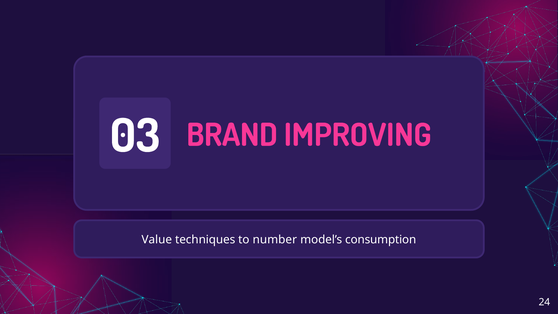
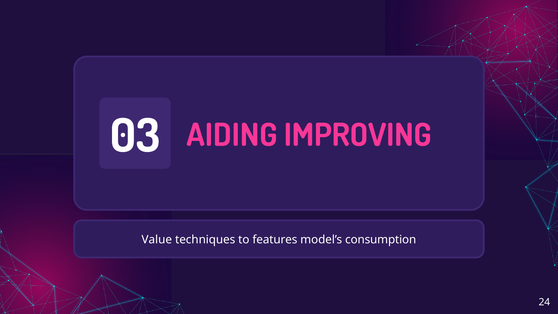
BRAND: BRAND -> AIDING (232, 135)
number: number -> features (275, 240)
